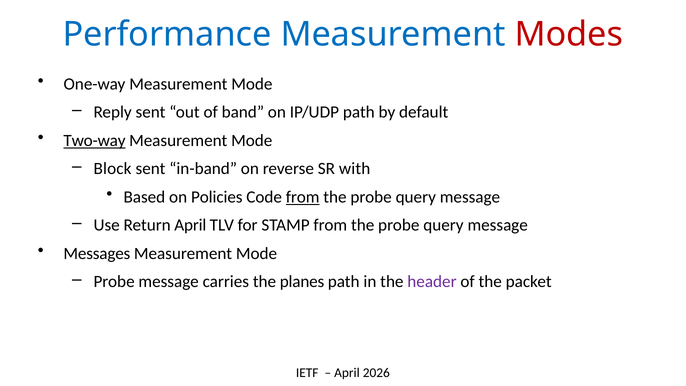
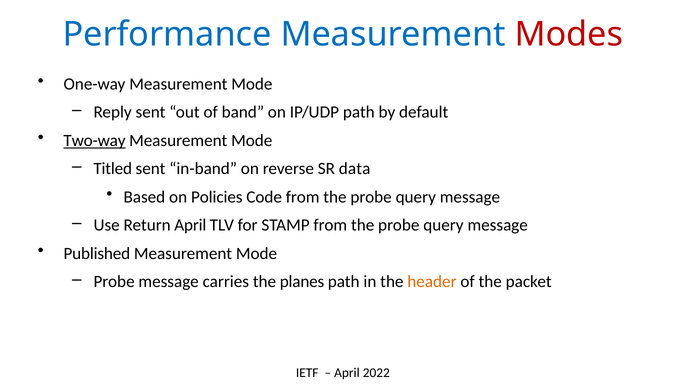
Block: Block -> Titled (113, 169)
with: with -> data (355, 169)
from underline: present -> none (303, 197)
Messages: Messages -> Published (97, 253)
header colour: purple -> orange (432, 282)
2026: 2026 -> 2022 (376, 372)
